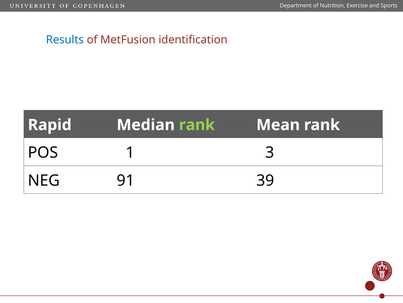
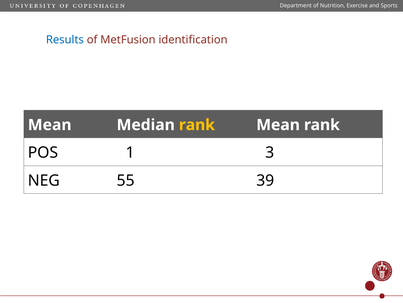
Rapid: Rapid -> Mean (50, 125)
rank colour: light green -> yellow (197, 125)
91: 91 -> 55 (126, 180)
